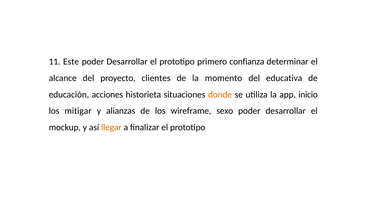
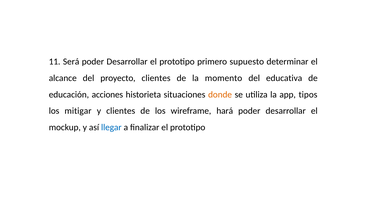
Este: Este -> Será (71, 61)
confianza: confianza -> supuesto (247, 61)
inicio: inicio -> tipos (308, 94)
y alianzas: alianzas -> clientes (121, 111)
sexo: sexo -> hará (225, 111)
llegar colour: orange -> blue (111, 127)
